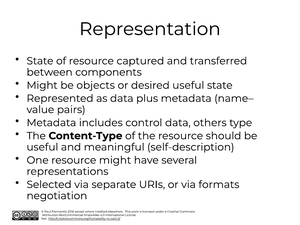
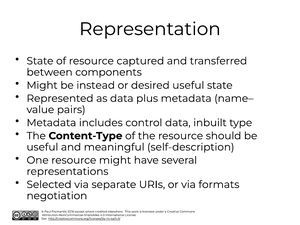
objects: objects -> instead (96, 85)
others: others -> inbuilt (210, 123)
